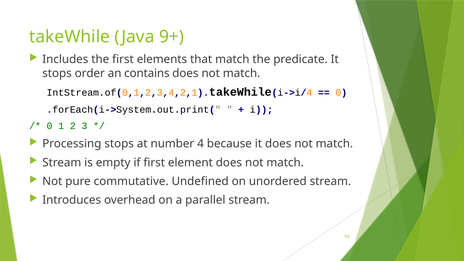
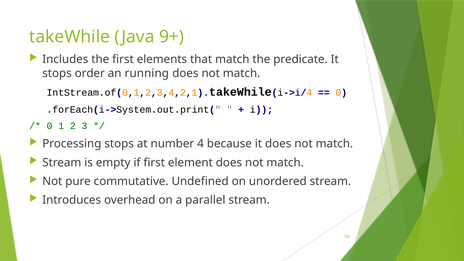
contains: contains -> running (147, 73)
